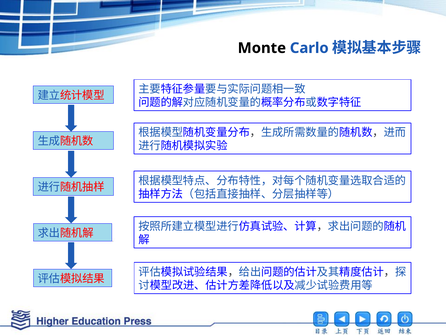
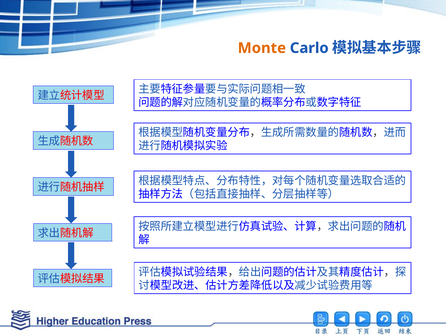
Monte colour: black -> orange (262, 48)
